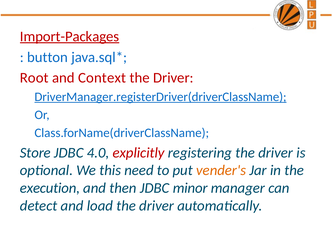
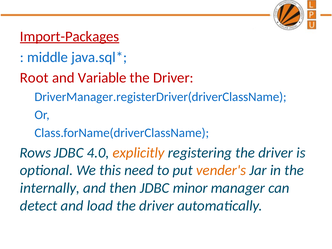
button: button -> middle (48, 57)
Context: Context -> Variable (102, 78)
DriverManager.registerDriver(driverClassName underline: present -> none (160, 97)
Store: Store -> Rows (35, 153)
explicitly colour: red -> orange (139, 153)
execution: execution -> internally (50, 188)
